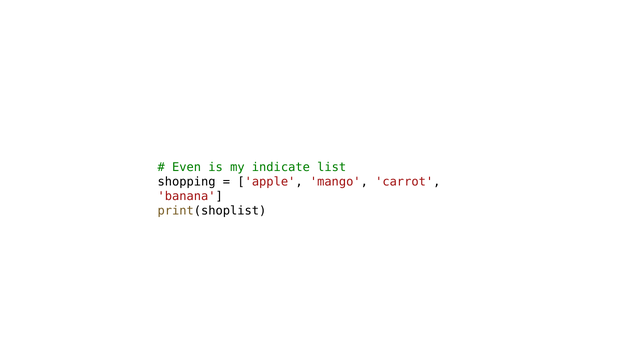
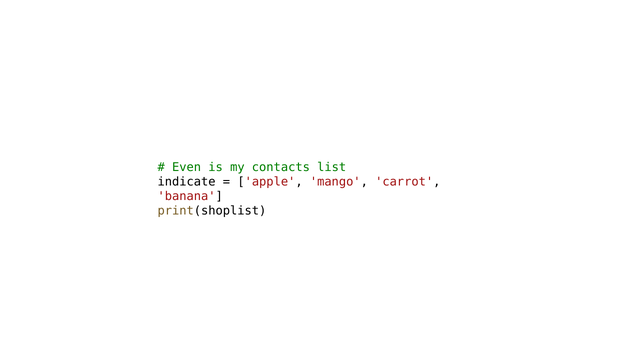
indicate: indicate -> contacts (281, 167)
shopping: shopping -> indicate (187, 181)
